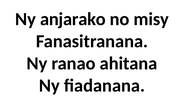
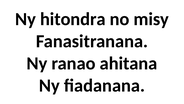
anjarako: anjarako -> hitondra (73, 19)
